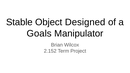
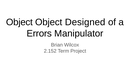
Stable: Stable -> Object (19, 22)
Goals: Goals -> Errors (39, 33)
